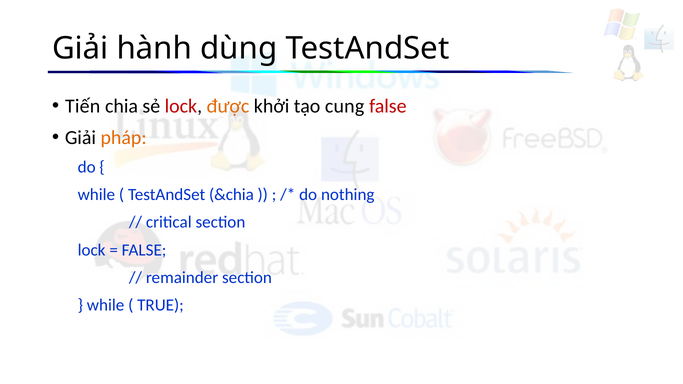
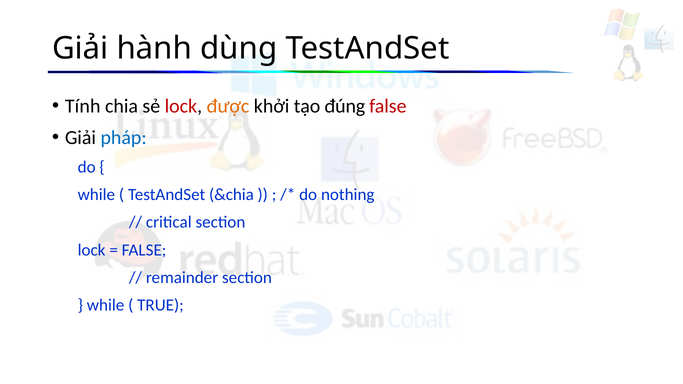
Tiến: Tiến -> Tính (83, 106)
cung: cung -> đúng (345, 106)
pháp colour: orange -> blue (124, 138)
